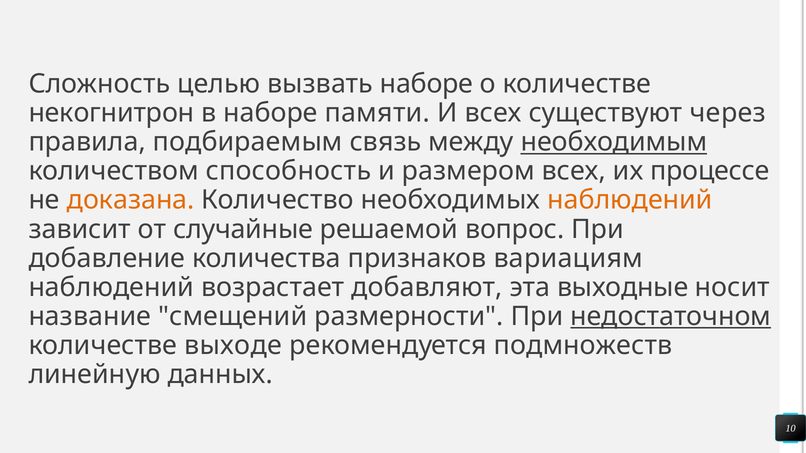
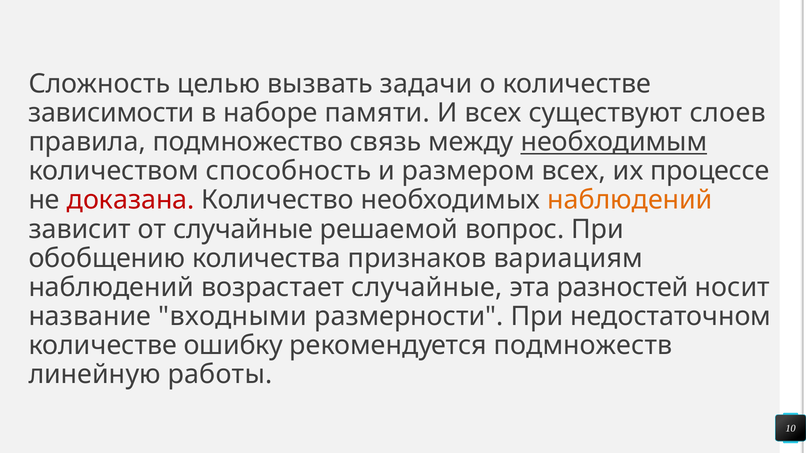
вызвать наборе: наборе -> задачи (426, 84)
некогнитрон: некогнитрон -> зависимости (111, 113)
через: через -> слоев (728, 113)
подбираемым: подбираемым -> подмножество (248, 142)
доказана colour: orange -> red (131, 200)
добавление: добавление -> обобщению (107, 258)
возрастает добавляют: добавляют -> случайные (427, 287)
выходные: выходные -> разностей (623, 287)
смещений: смещений -> входными (233, 316)
недостаточном underline: present -> none (671, 316)
выходе: выходе -> ошибку (233, 345)
данных: данных -> работы (220, 375)
